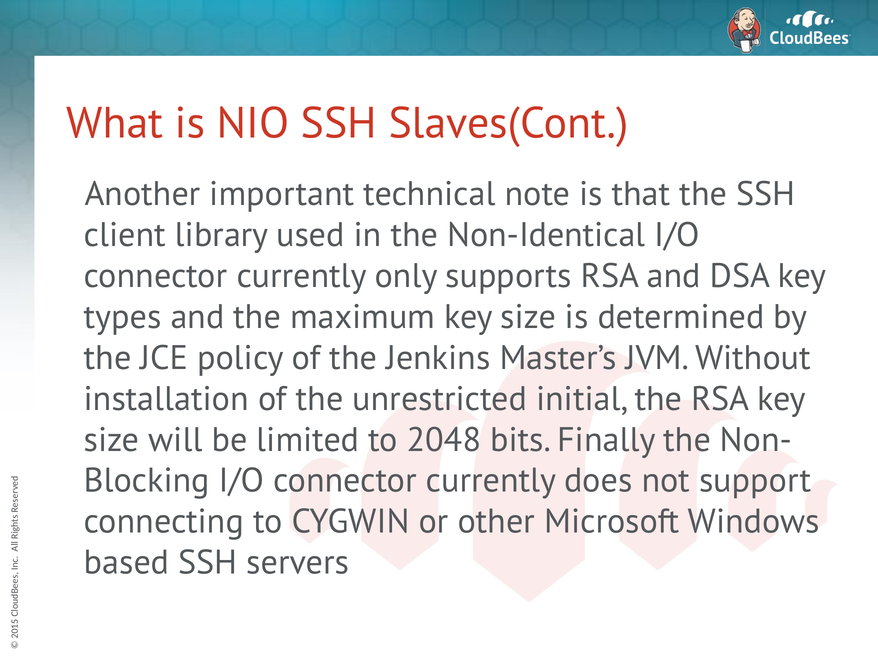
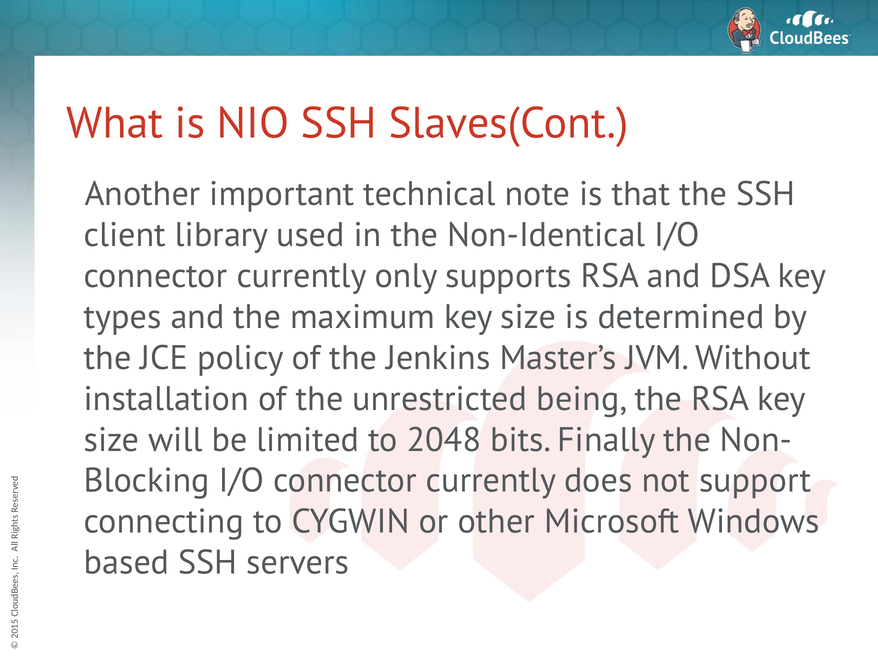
initial: initial -> being (582, 399)
